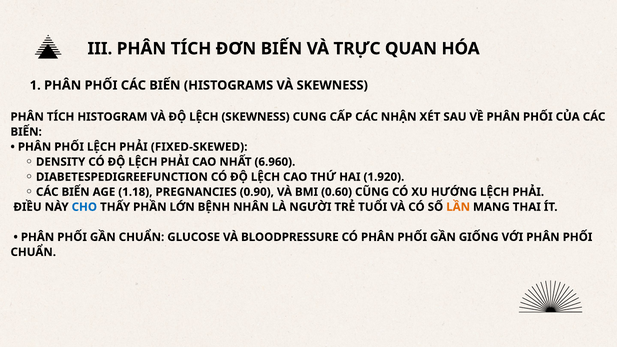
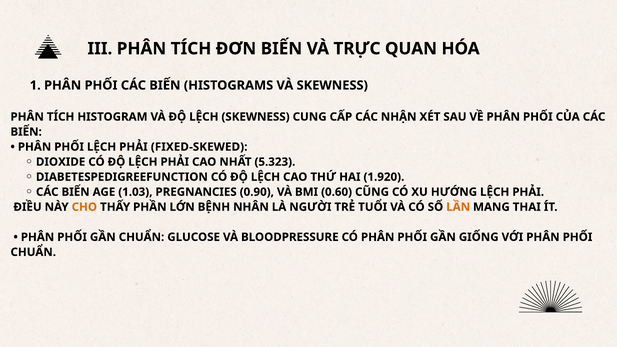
DENSITY: DENSITY -> DIOXIDE (61, 162)
6.960: 6.960 -> 5.323 (275, 162)
1.18: 1.18 -> 1.03 (135, 192)
CHO colour: blue -> orange (84, 207)
